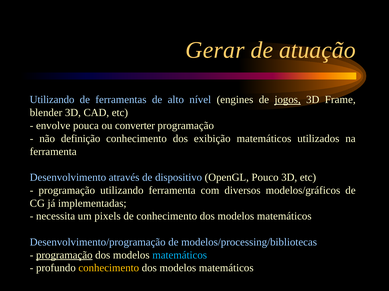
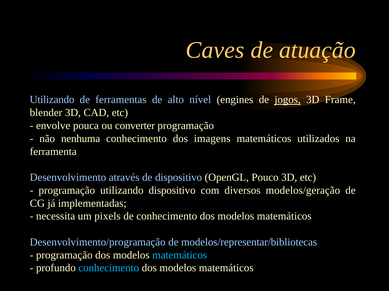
Gerar: Gerar -> Caves (215, 50)
definição: definição -> nenhuma (81, 139)
exibição: exibição -> imagens (212, 139)
utilizando ferramenta: ferramenta -> dispositivo (172, 191)
modelos/gráficos: modelos/gráficos -> modelos/geração (303, 191)
modelos/processing/bibliotecas: modelos/processing/bibliotecas -> modelos/representar/bibliotecas (249, 243)
programação underline: present -> none (64, 256)
conhecimento colour: yellow -> light blue (109, 269)
